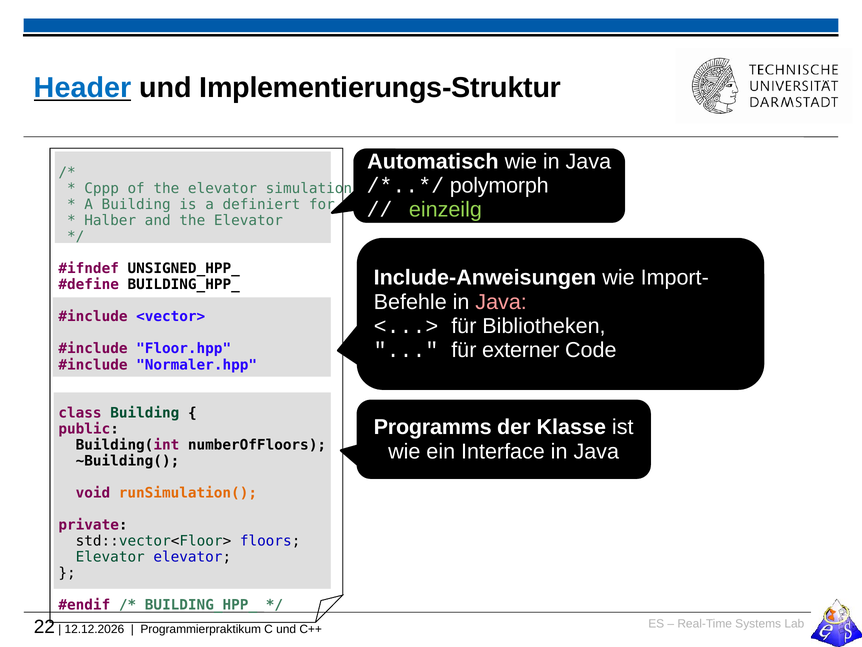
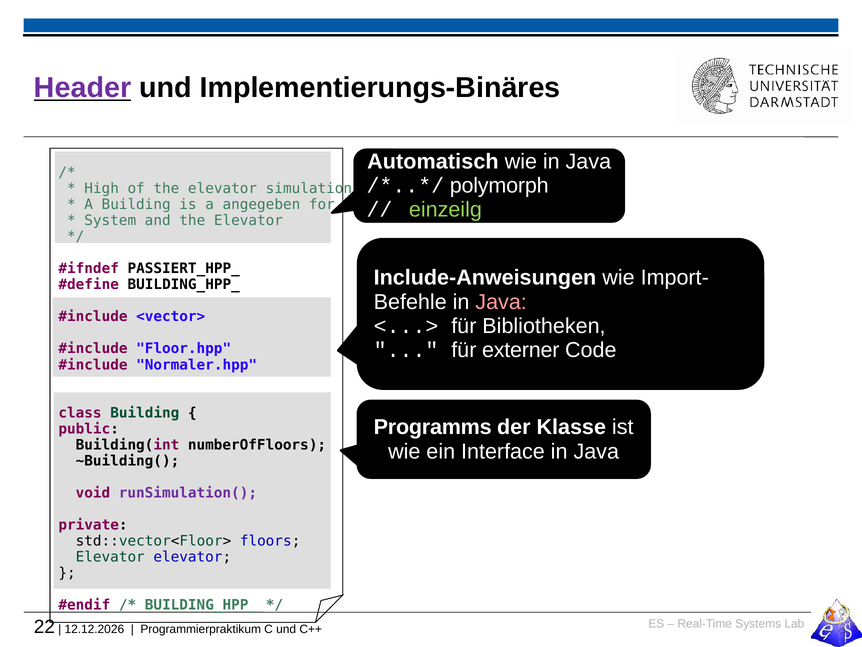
Header colour: blue -> purple (83, 88)
Implementierungs-Struktur: Implementierungs-Struktur -> Implementierungs-Binäres (380, 88)
Cppp: Cppp -> High (102, 188)
definiert: definiert -> angegeben (261, 204)
Halber: Halber -> System (110, 220)
UNSIGNED_HPP_: UNSIGNED_HPP_ -> PASSIERT_HPP_ (184, 268)
runSimulation( colour: orange -> purple (188, 493)
